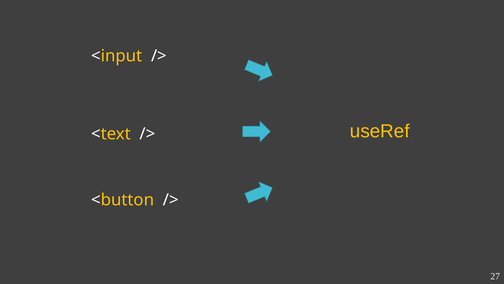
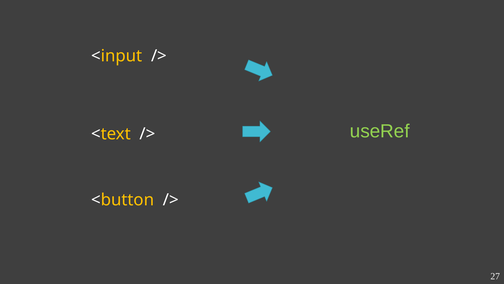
useRef colour: yellow -> light green (380, 131)
